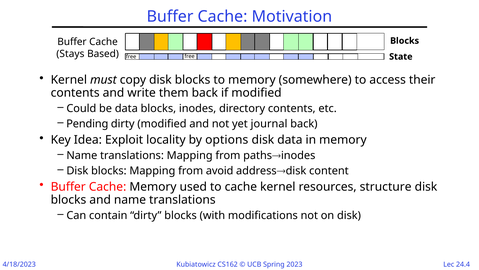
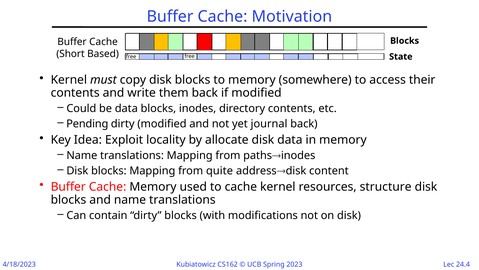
Stays: Stays -> Short (70, 54)
options: options -> allocate (227, 140)
avoid: avoid -> quite (220, 170)
